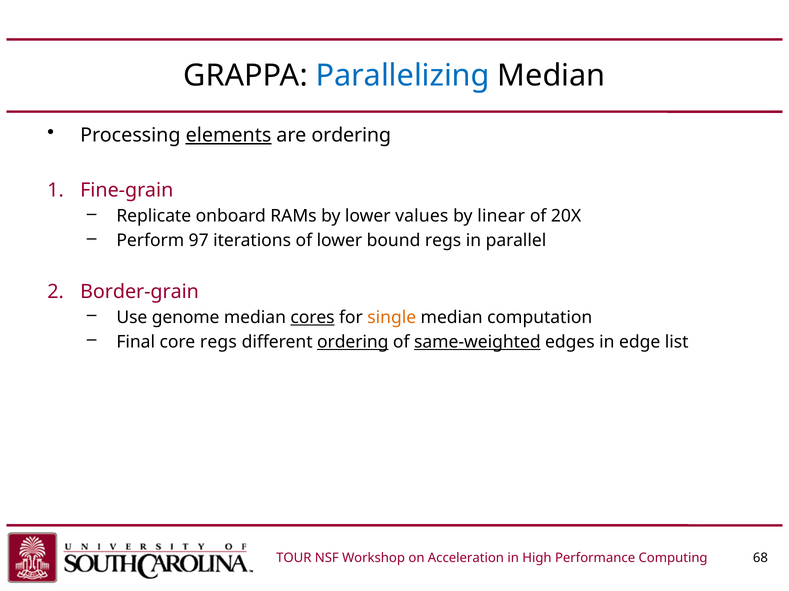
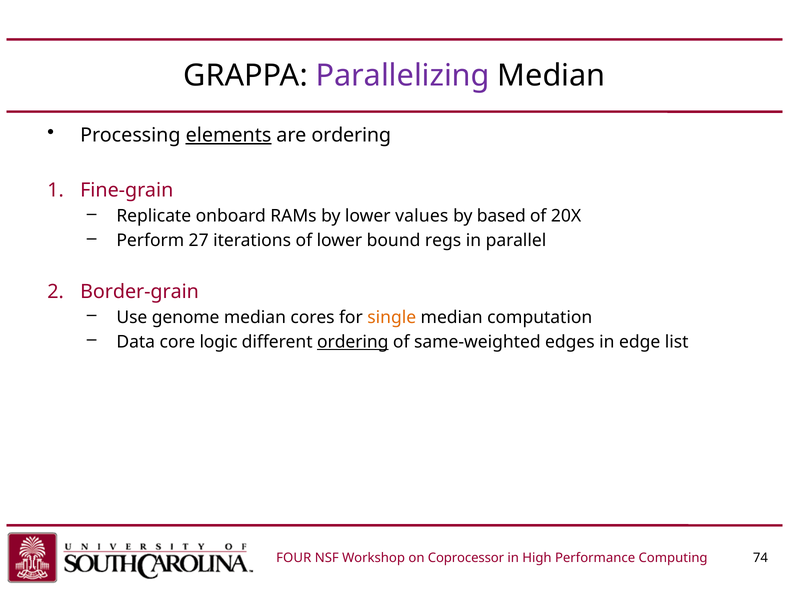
Parallelizing colour: blue -> purple (403, 76)
linear: linear -> based (501, 216)
97: 97 -> 27 (199, 241)
cores underline: present -> none (313, 318)
Final: Final -> Data (136, 342)
core regs: regs -> logic (219, 342)
same-weighted underline: present -> none (477, 342)
TOUR: TOUR -> FOUR (294, 558)
Acceleration: Acceleration -> Coprocessor (466, 558)
68: 68 -> 74 (760, 558)
